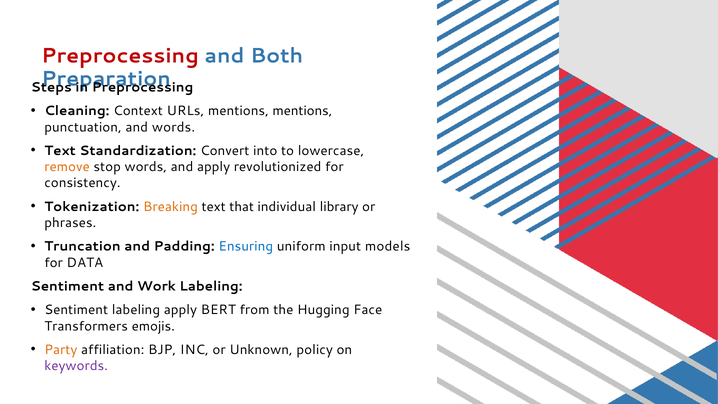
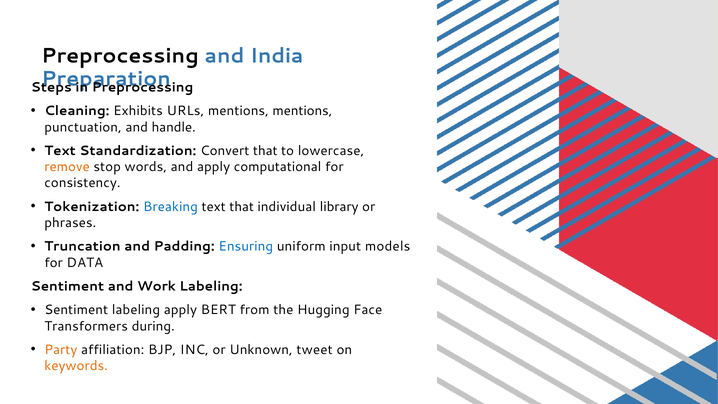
Preprocessing colour: red -> black (120, 56)
Both: Both -> India (277, 56)
Context: Context -> Exhibits (138, 111)
and words: words -> handle (174, 127)
Convert into: into -> that (265, 151)
revolutionized: revolutionized -> computational (278, 167)
Breaking colour: orange -> blue (170, 207)
emojis: emojis -> during (153, 326)
policy: policy -> tweet (315, 350)
keywords colour: purple -> orange (76, 366)
